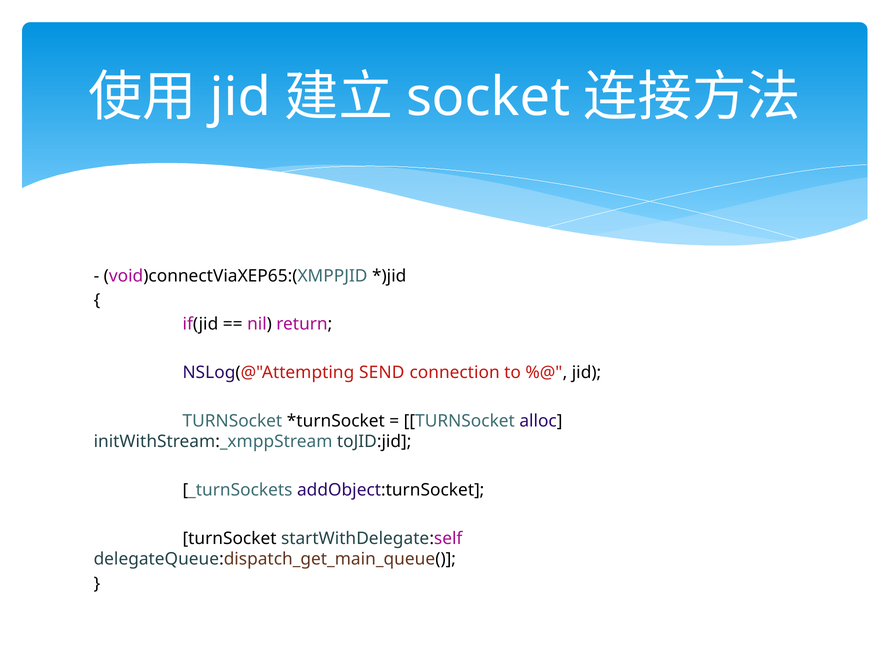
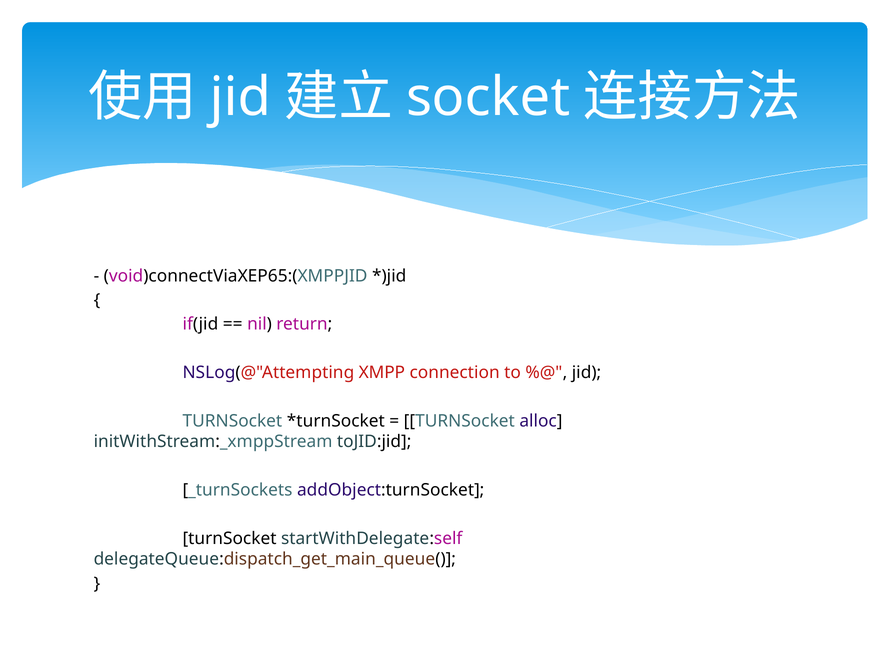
SEND: SEND -> XMPP (382, 373)
